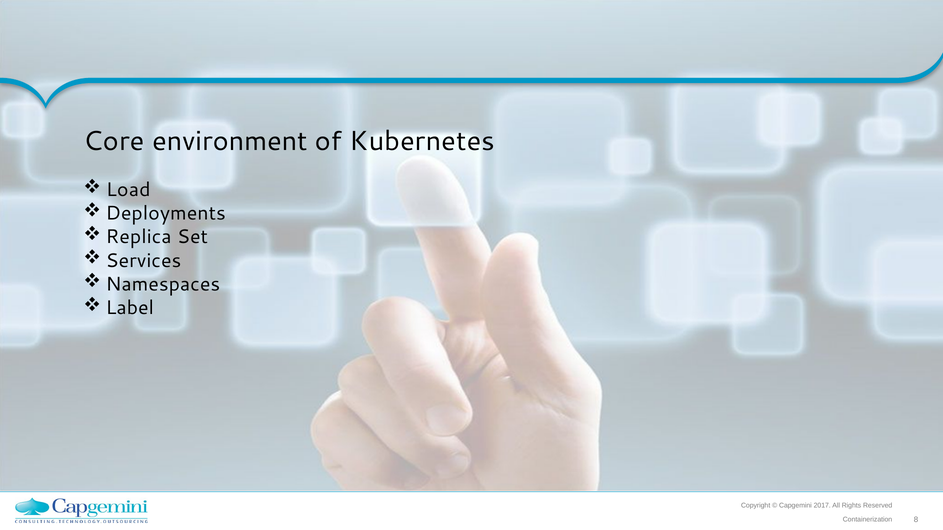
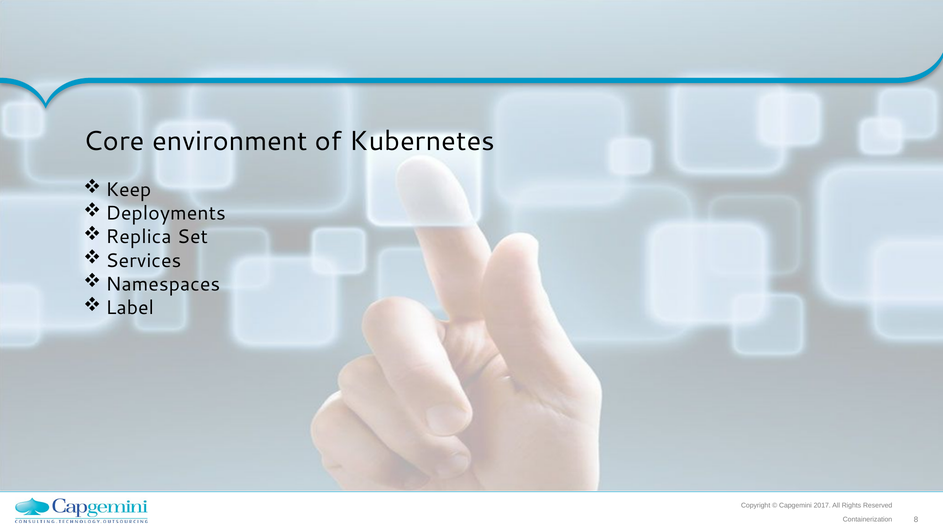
Load: Load -> Keep (128, 190)
